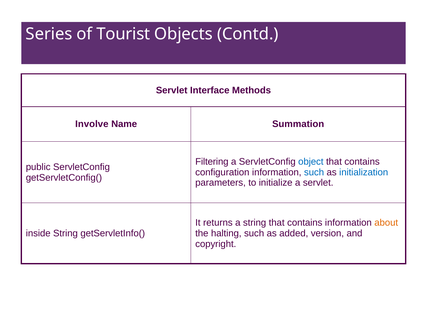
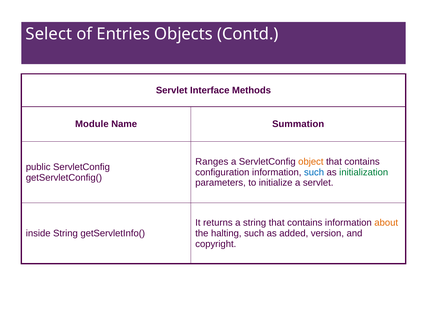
Series: Series -> Select (49, 34)
Tourist: Tourist -> Entries (123, 34)
Involve: Involve -> Module (92, 124)
Filtering: Filtering -> Ranges (212, 161)
object colour: blue -> orange (311, 161)
initialization colour: blue -> green (364, 172)
